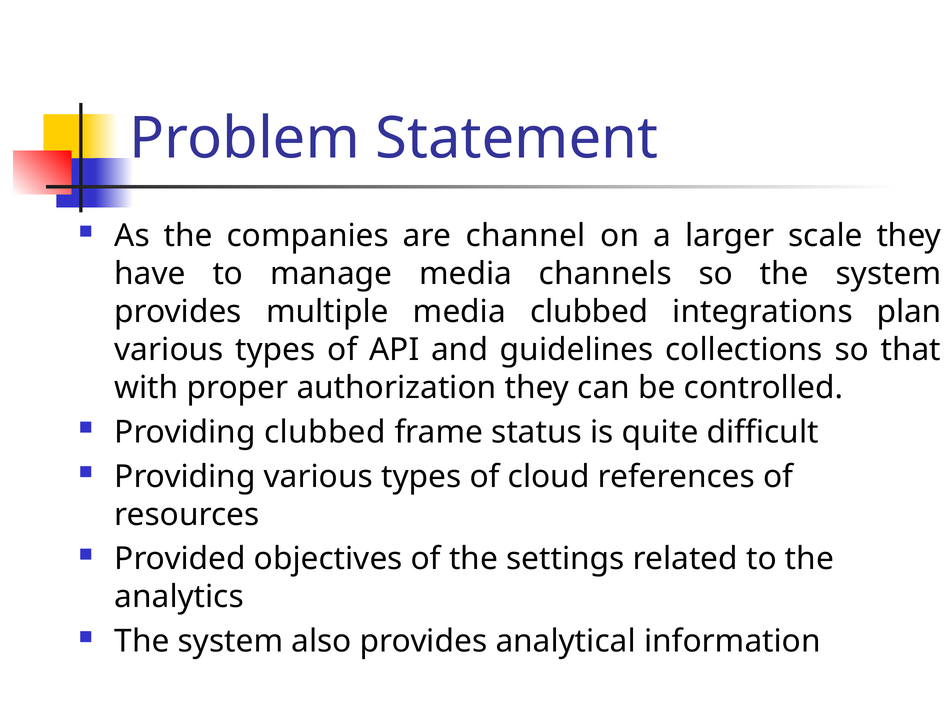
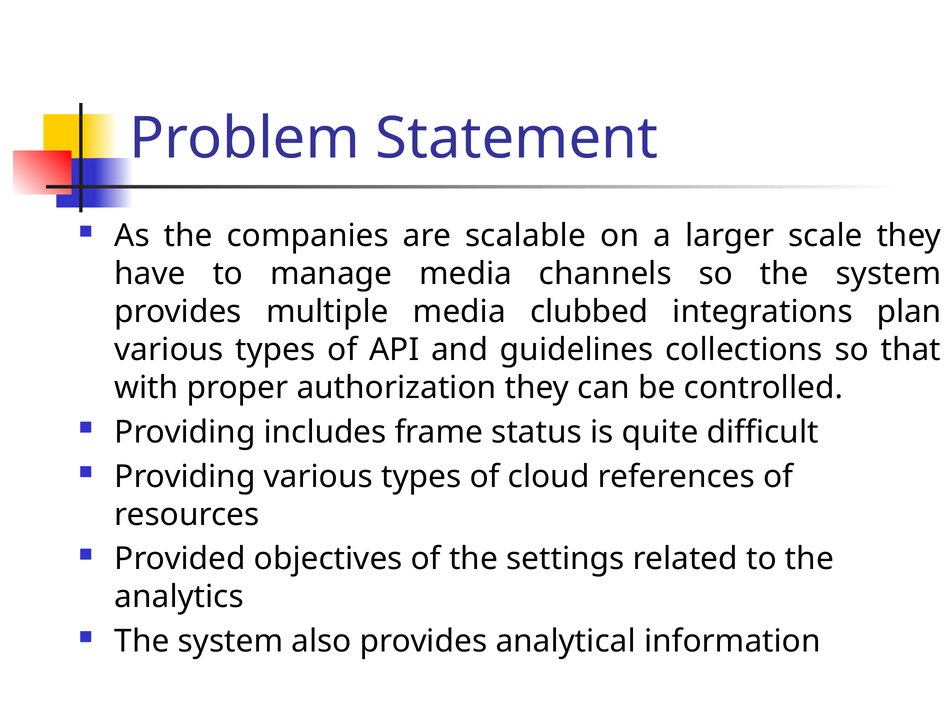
channel: channel -> scalable (526, 236)
Providing clubbed: clubbed -> includes (325, 432)
